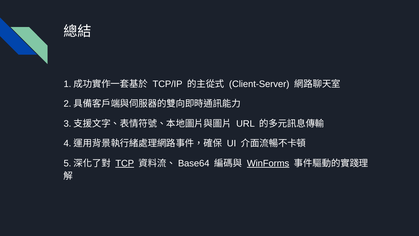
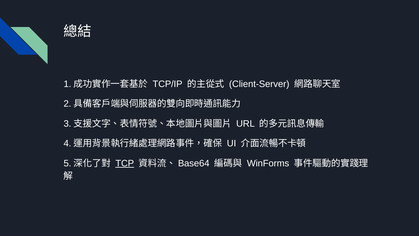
WinForms underline: present -> none (268, 163)
